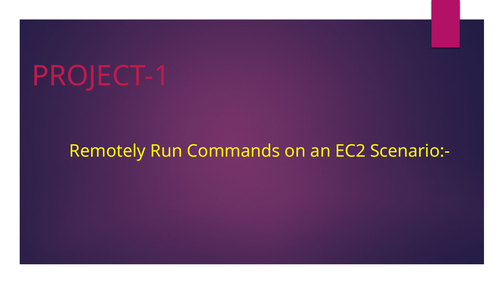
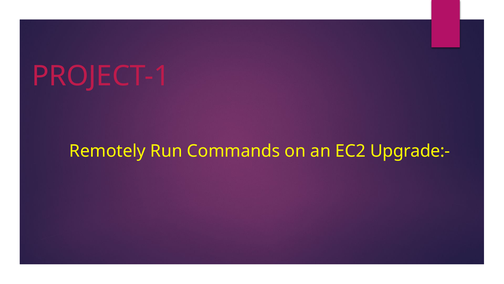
Scenario:-: Scenario:- -> Upgrade:- (410, 151)
